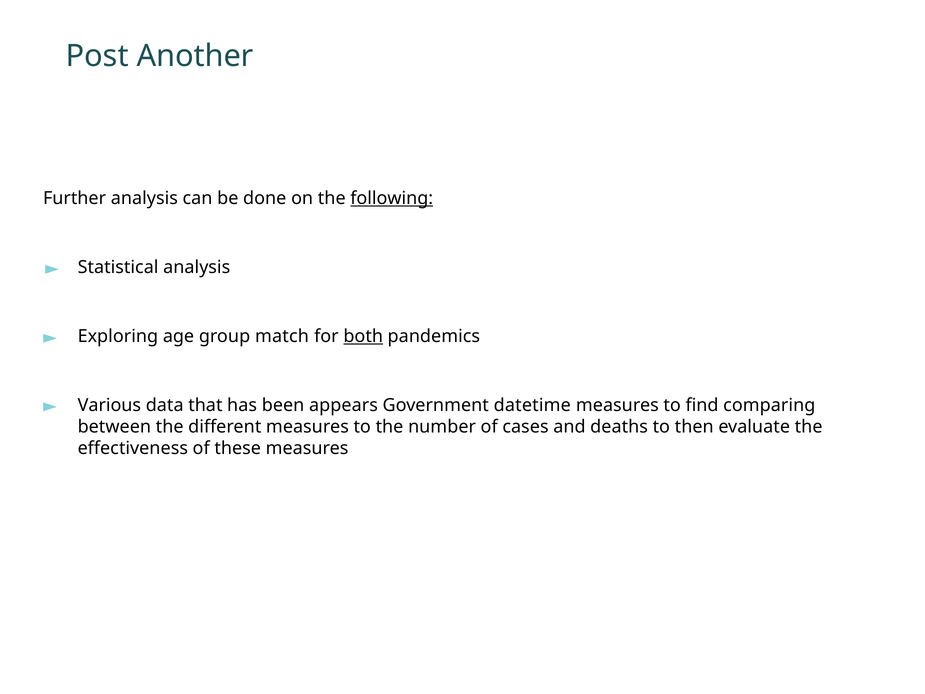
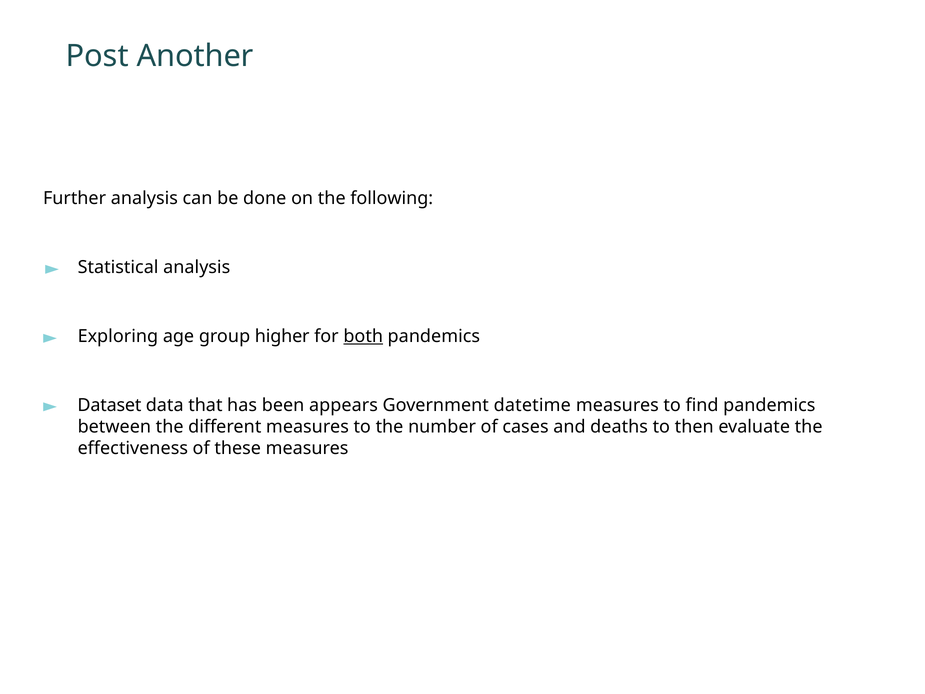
following underline: present -> none (392, 198)
match: match -> higher (282, 336)
Various: Various -> Dataset (109, 405)
find comparing: comparing -> pandemics (769, 405)
